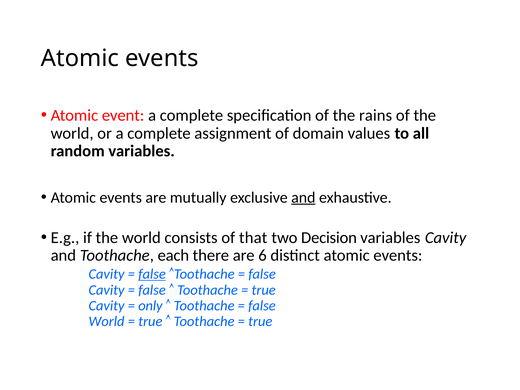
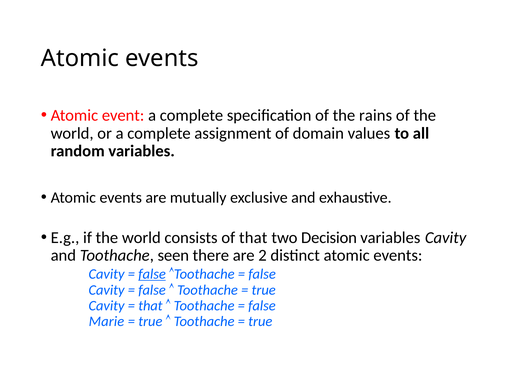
and underline: present -> none (303, 197)
each: each -> seen (173, 256)
6: 6 -> 2 (262, 256)
only: only -> that (150, 306)
World: World -> Marie (106, 321)
